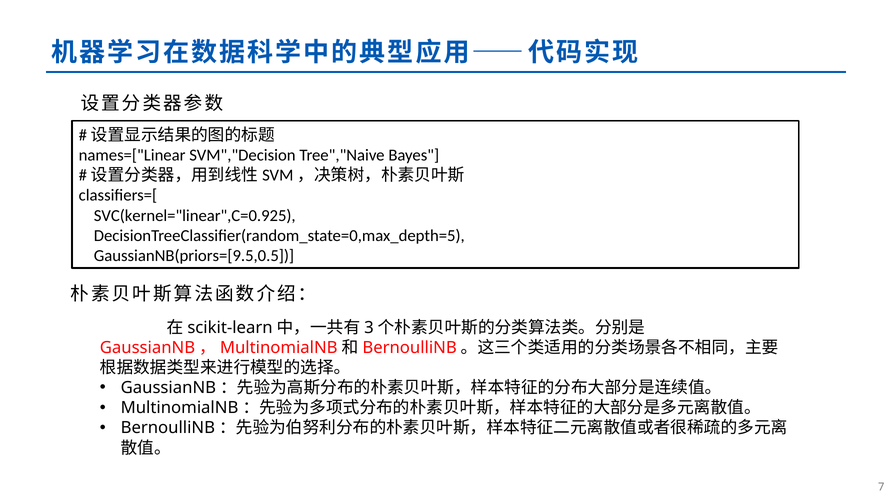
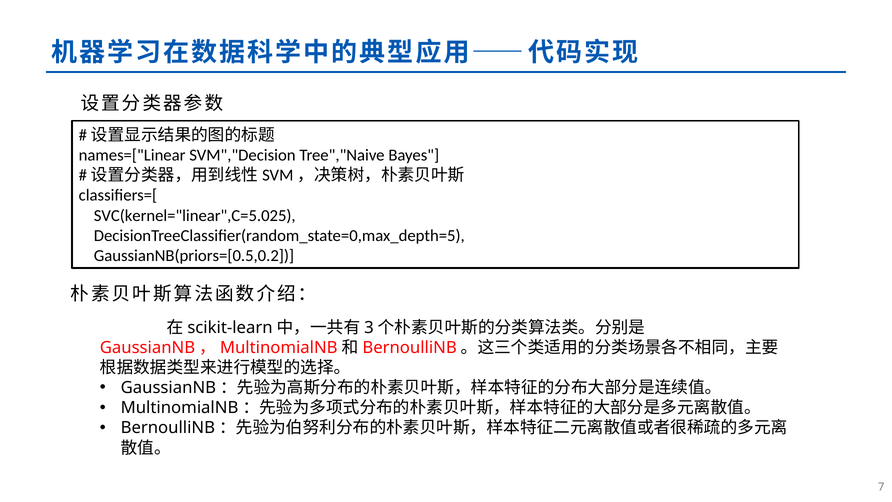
SVC(kernel="linear",C=0.925: SVC(kernel="linear",C=0.925 -> SVC(kernel="linear",C=5.025 (195, 215)
GaussianNB(priors=[9.5,0.5: GaussianNB(priors=[9.5,0.5 -> GaussianNB(priors=[0.5,0.2 (194, 255)
